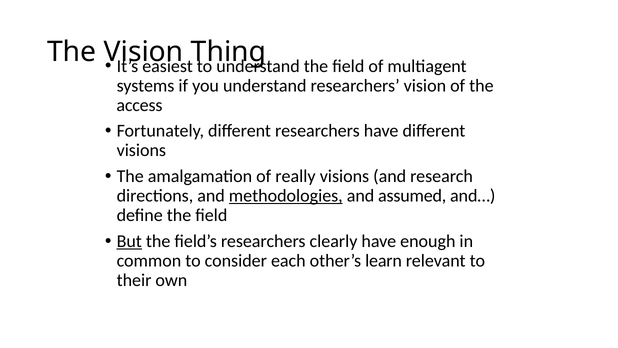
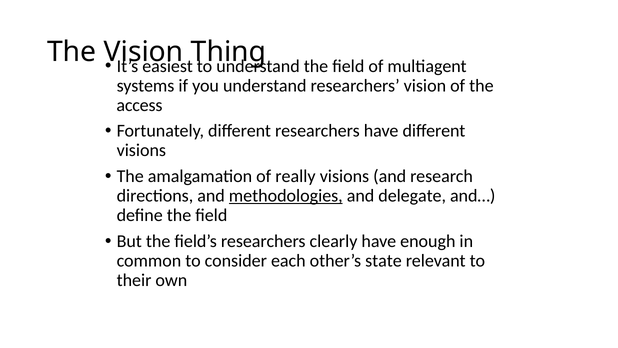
assumed: assumed -> delegate (412, 196)
But underline: present -> none (129, 241)
learn: learn -> state (383, 261)
